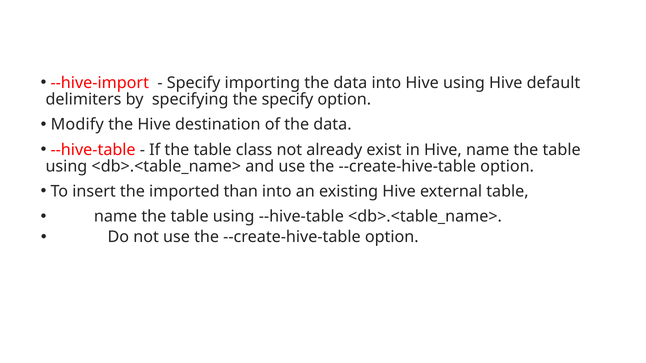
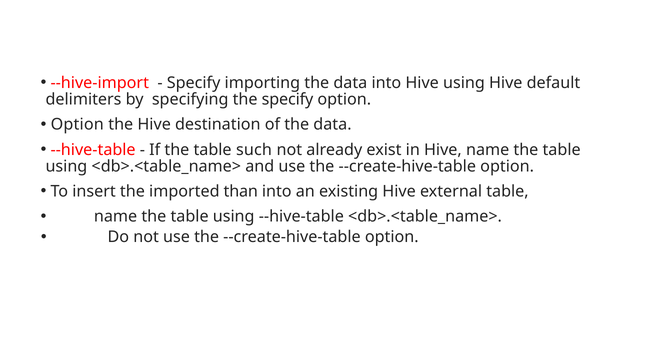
Modify: Modify -> Option (77, 125)
class: class -> such (254, 150)
